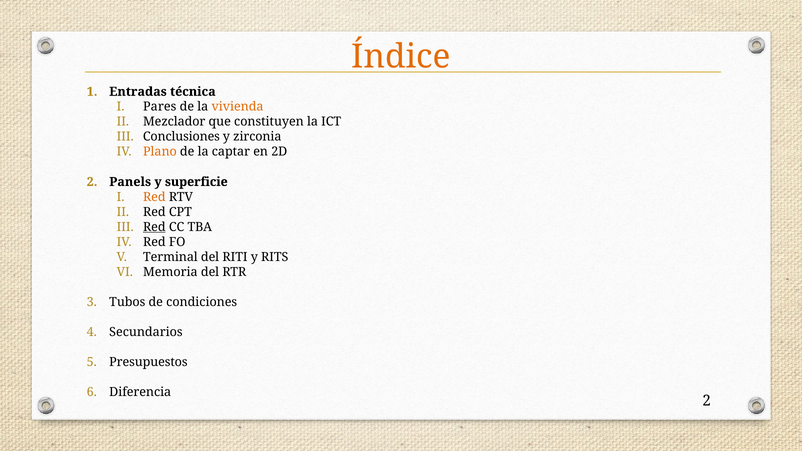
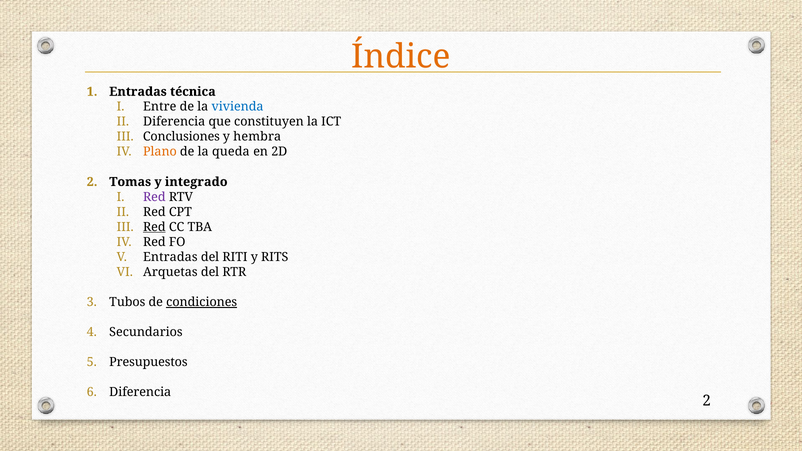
Pares: Pares -> Entre (160, 107)
vivienda colour: orange -> blue (238, 107)
Mezclador: Mezclador -> Diferencia (174, 122)
zirconia: zirconia -> hembra (257, 137)
captar: captar -> queda (231, 152)
Panels: Panels -> Tomas (130, 182)
superficie: superficie -> integrado (196, 182)
Red colour: orange -> purple (154, 197)
Terminal: Terminal -> Entradas (170, 257)
Memoria: Memoria -> Arquetas (170, 272)
condiciones underline: none -> present (202, 302)
